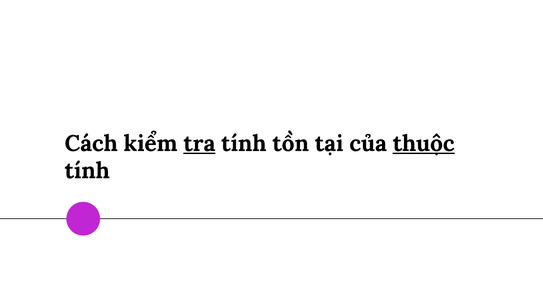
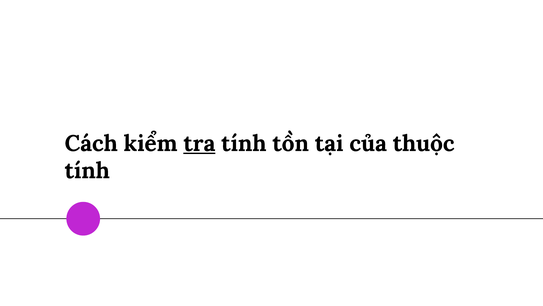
thuộc underline: present -> none (424, 143)
